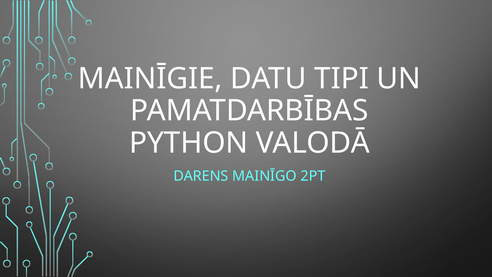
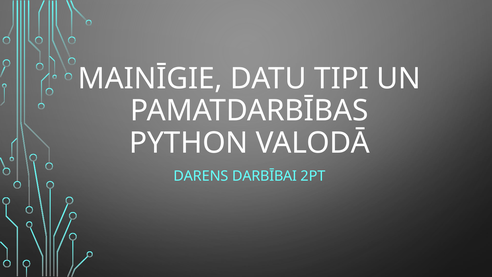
MAINĪGO: MAINĪGO -> DARBĪBAI (265, 176)
